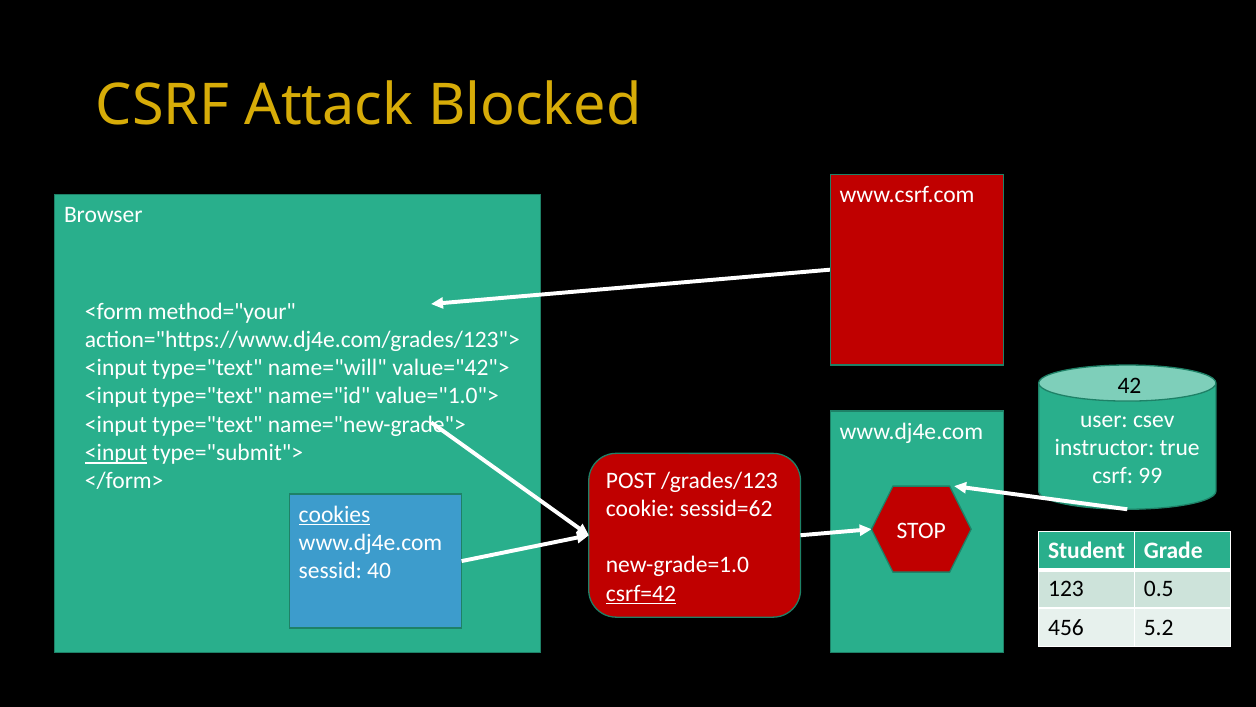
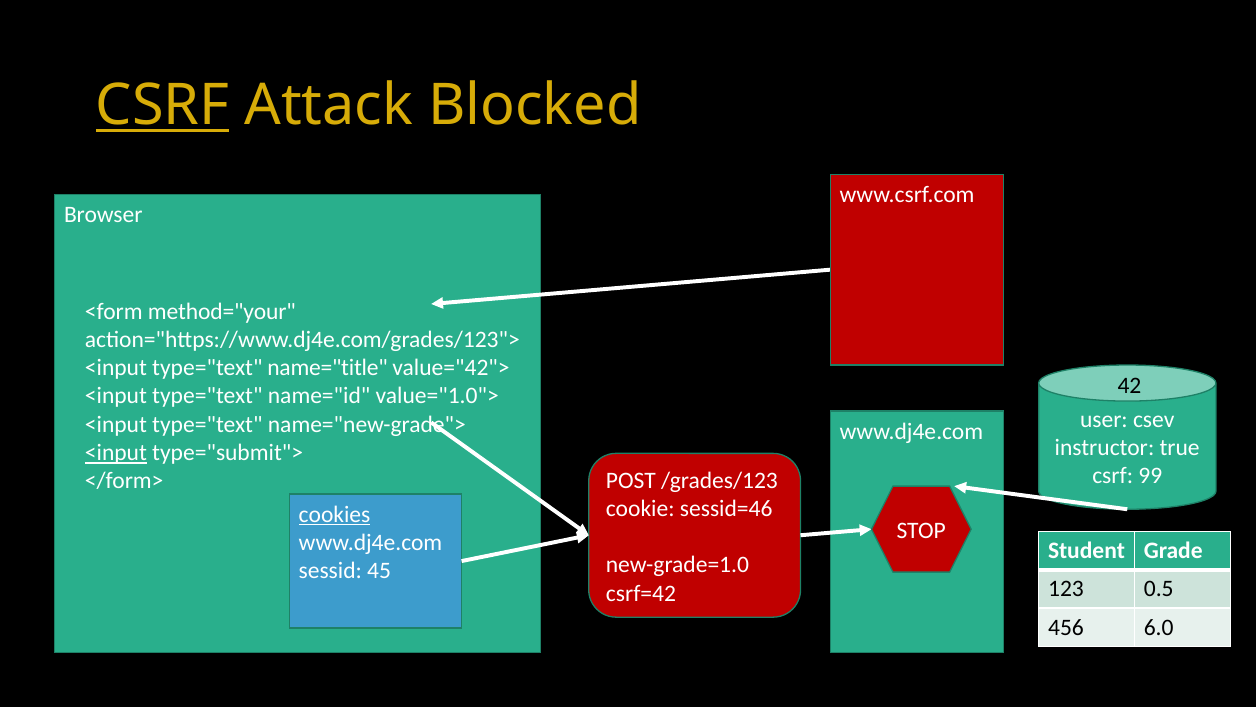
CSRF underline: none -> present (163, 106)
name="will: name="will -> name="title (328, 368)
sessid=62: sessid=62 -> sessid=46 (726, 508)
40: 40 -> 45 (379, 571)
csrf=42 underline: present -> none (641, 593)
5.2: 5.2 -> 6.0 (1159, 627)
